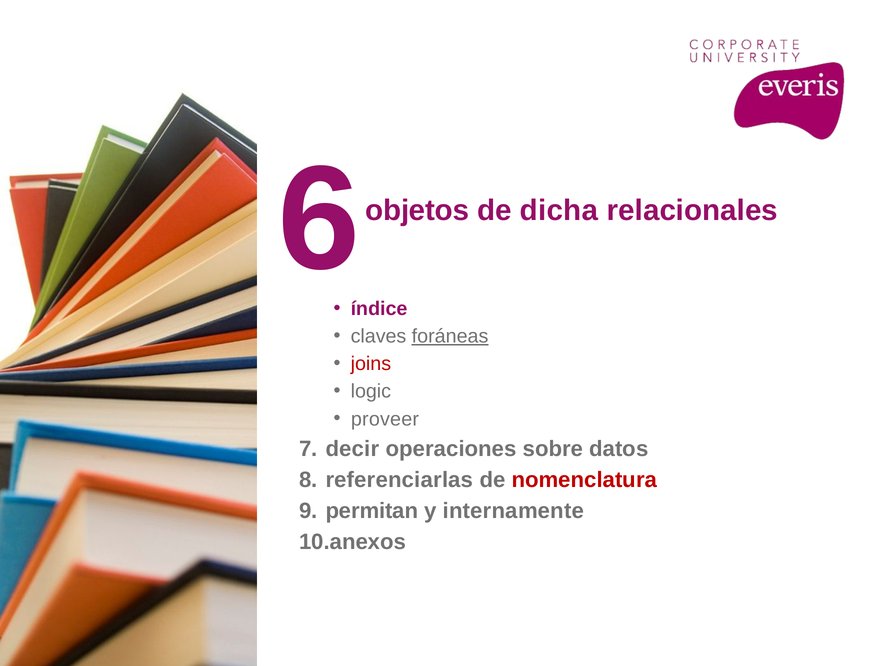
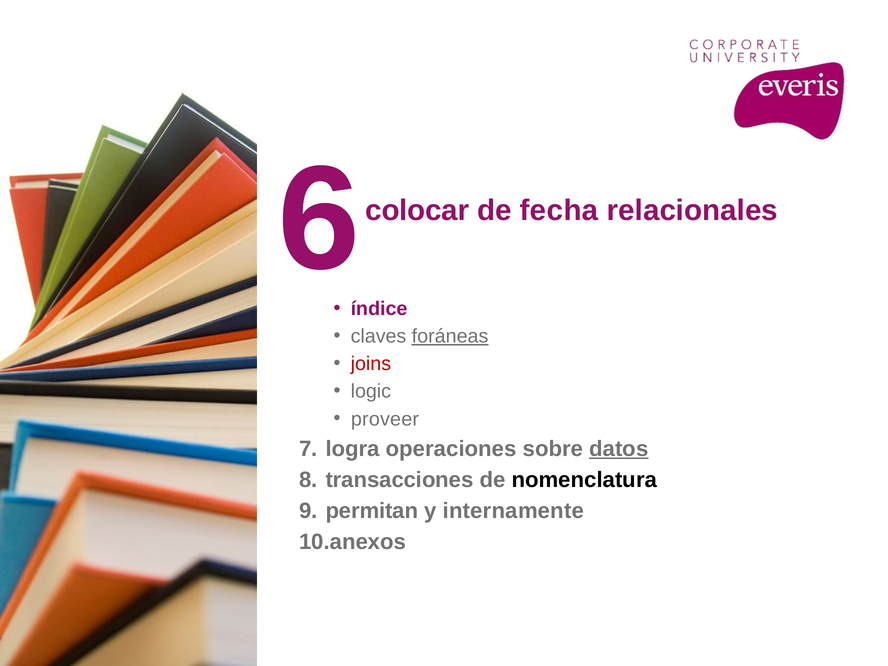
objetos: objetos -> colocar (417, 210)
dicha: dicha -> fecha (559, 210)
decir: decir -> logra (353, 449)
datos underline: none -> present (619, 449)
referenciarlas: referenciarlas -> transacciones (400, 480)
nomenclatura colour: red -> black (584, 480)
